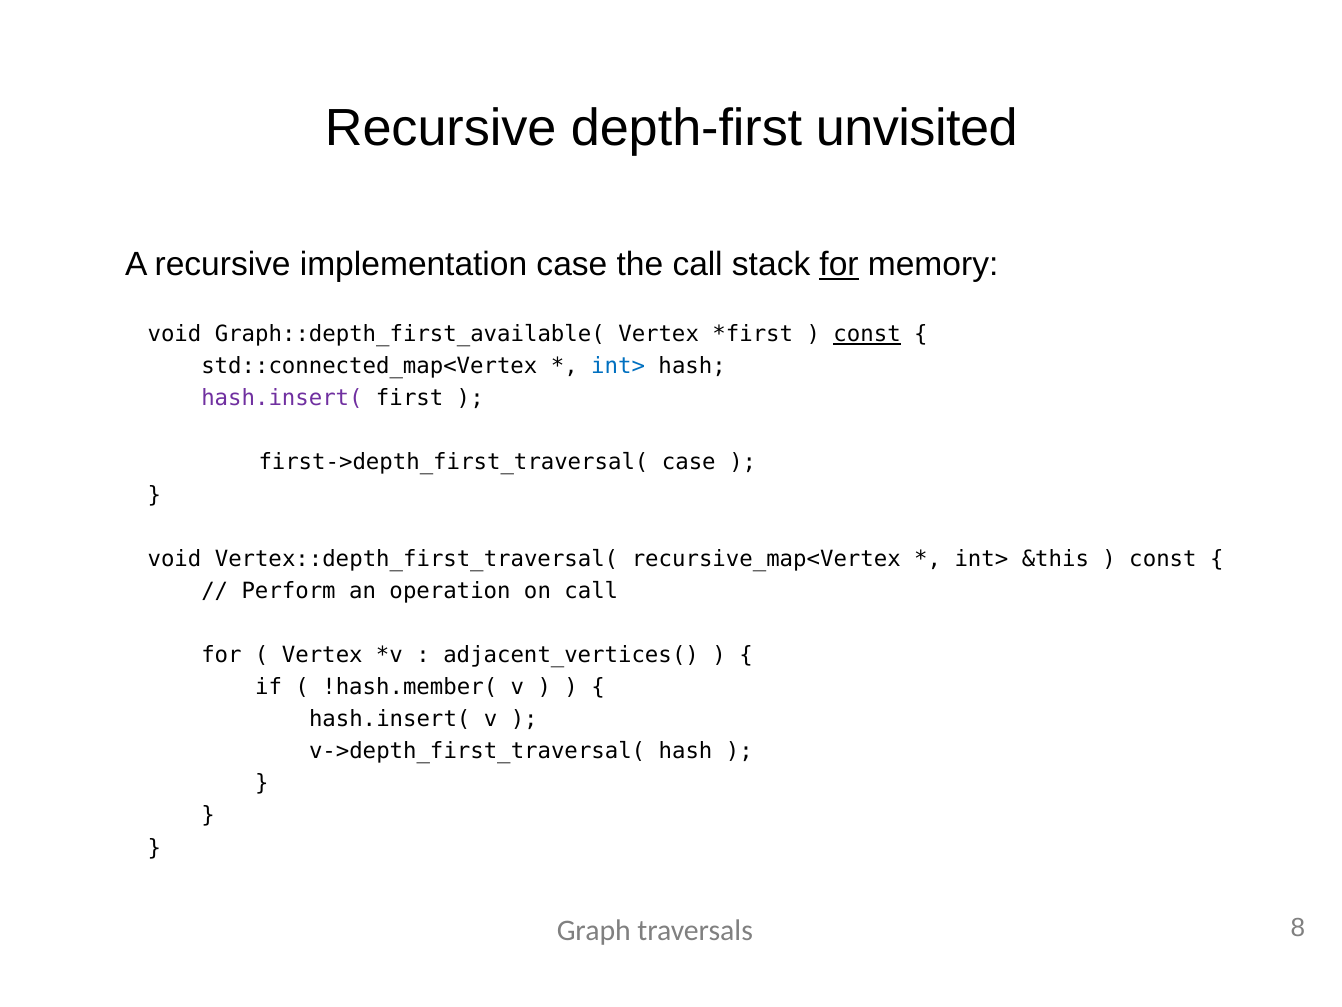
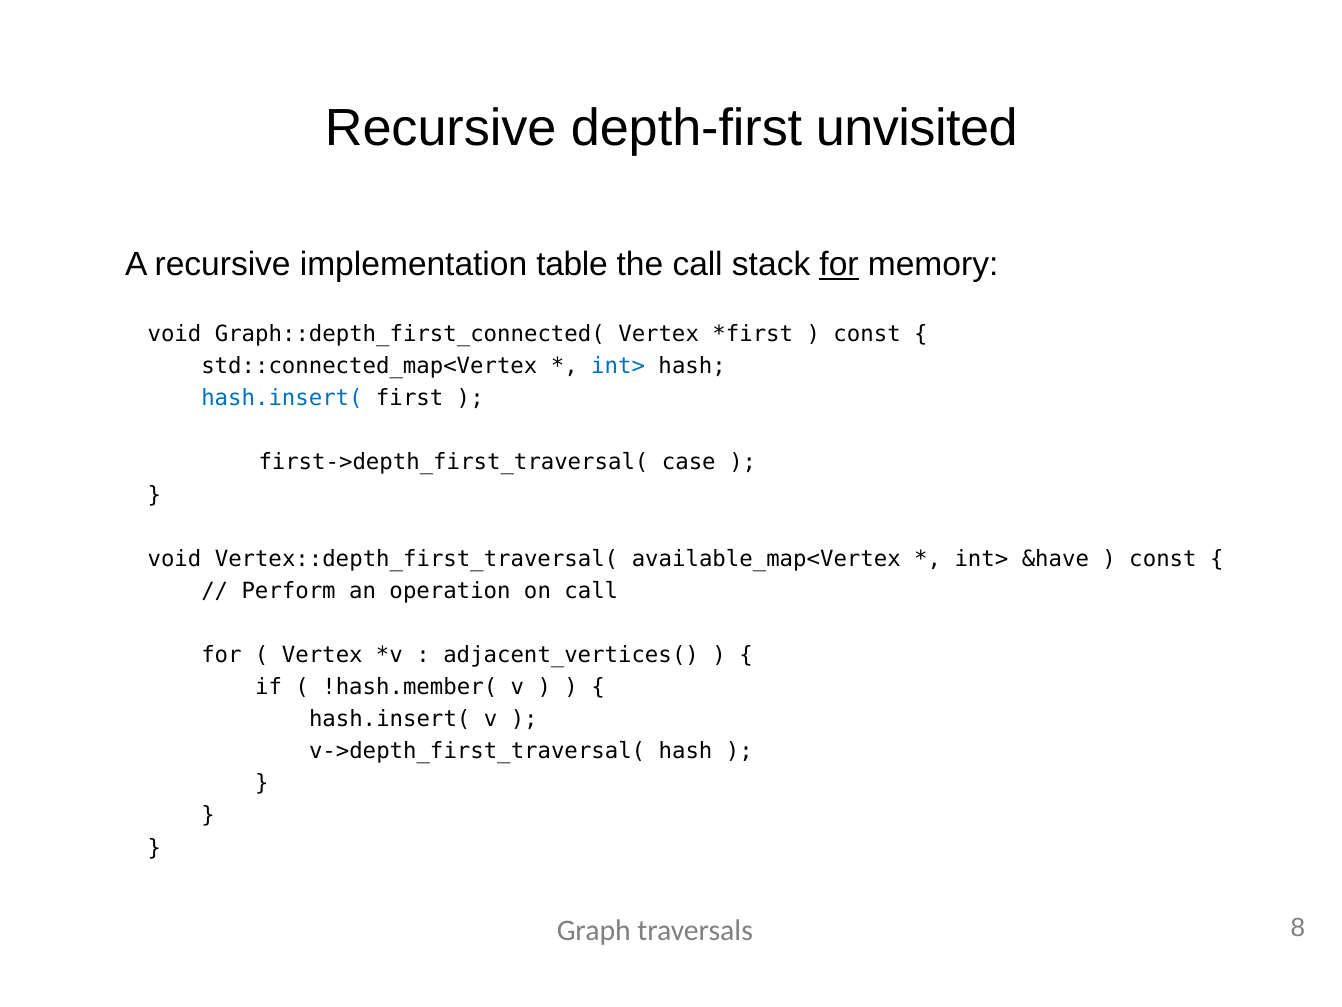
implementation case: case -> table (572, 264)
Graph::depth_first_available(: Graph::depth_first_available( -> Graph::depth_first_connected( (410, 334)
const underline: present -> none (867, 334)
hash.insert( colour: purple -> blue (282, 398)
recursive_map<Vertex: recursive_map<Vertex -> available_map<Vertex (766, 559)
&this: &this -> &have (1055, 559)
